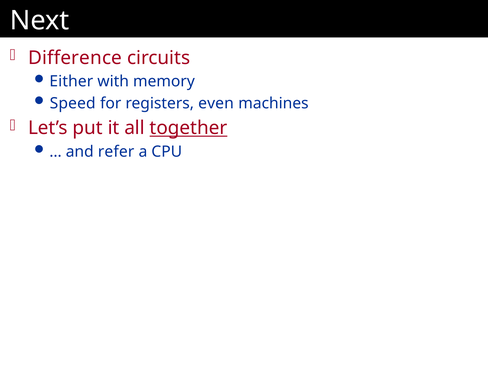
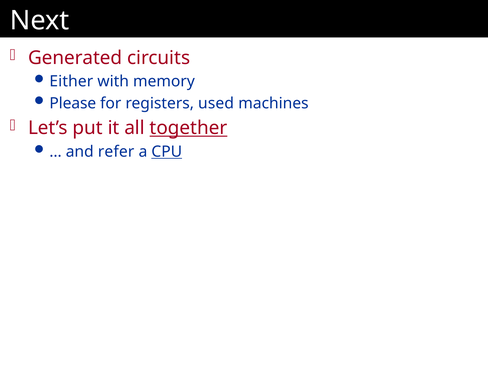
Difference: Difference -> Generated (75, 58)
Speed: Speed -> Please (73, 103)
even: even -> used (216, 103)
CPU underline: none -> present (167, 152)
